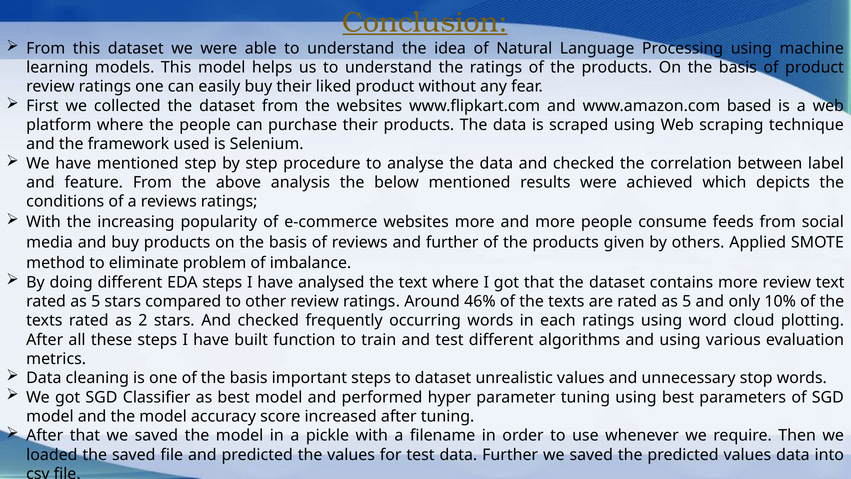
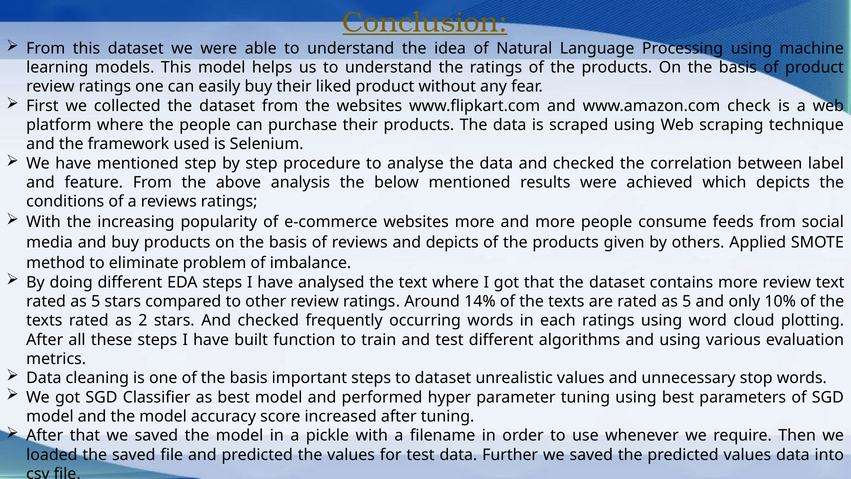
based: based -> check (749, 106)
and further: further -> depicts (452, 242)
46%: 46% -> 14% (480, 301)
